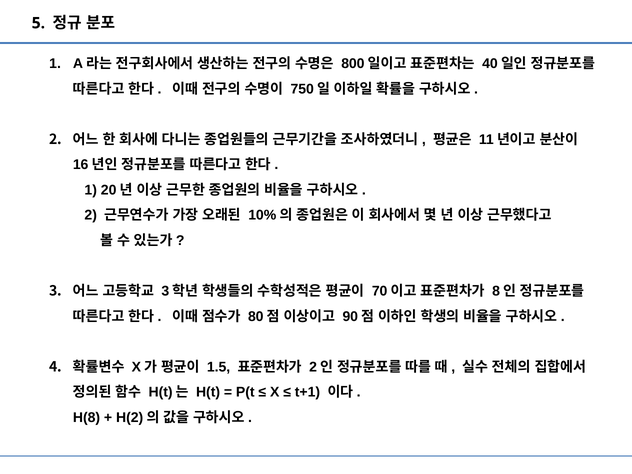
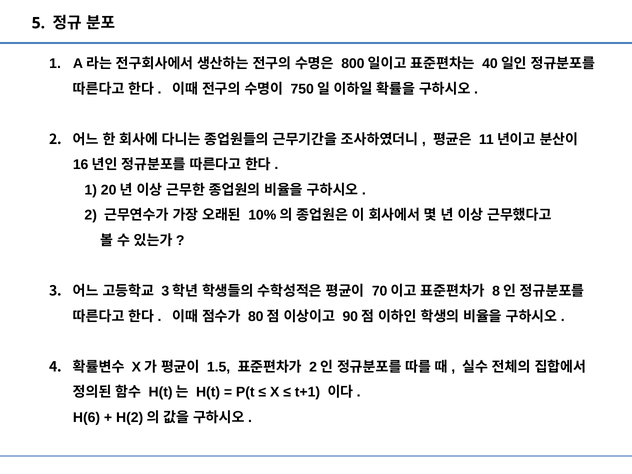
H(8: H(8 -> H(6 (87, 417)
